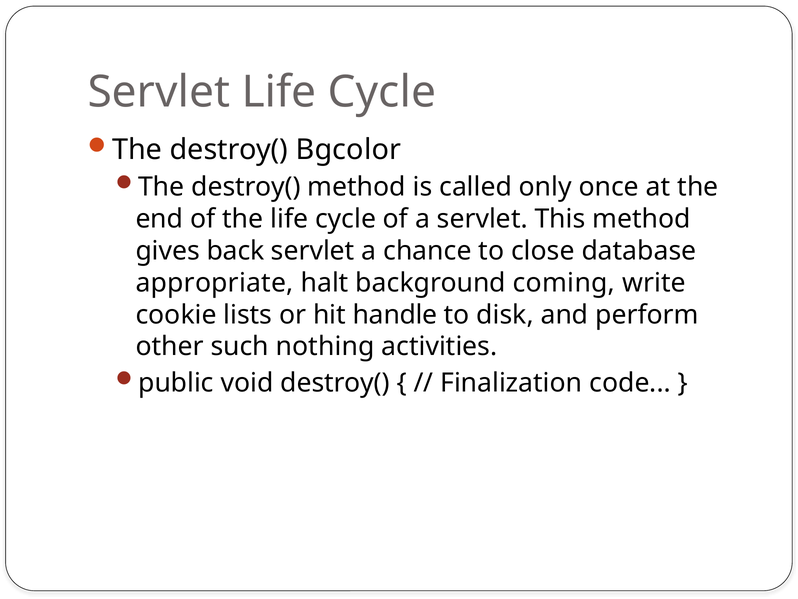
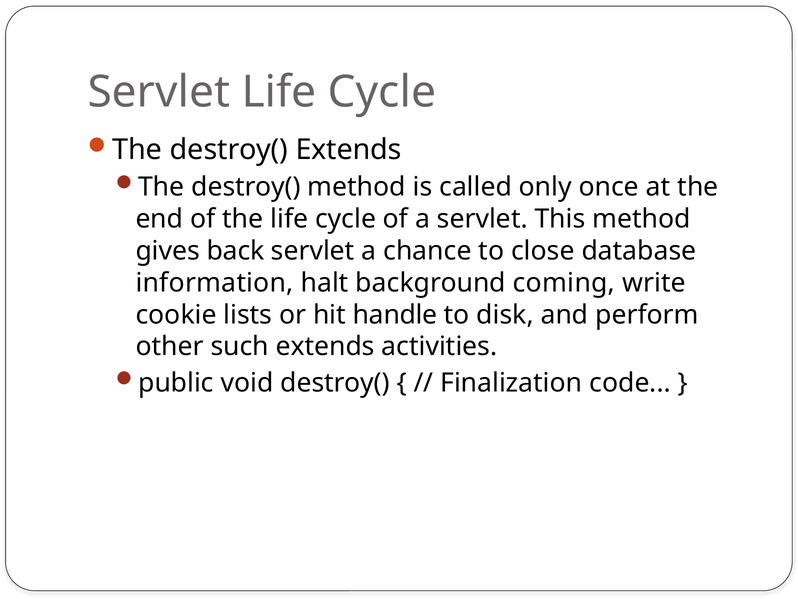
destroy( Bgcolor: Bgcolor -> Extends (349, 150)
appropriate: appropriate -> information (215, 283)
such nothing: nothing -> extends (325, 346)
